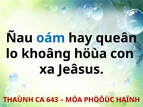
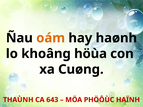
oám colour: blue -> orange (51, 38)
queân: queân -> haønh (116, 38)
Jeâsus: Jeâsus -> Cuøng (81, 70)
